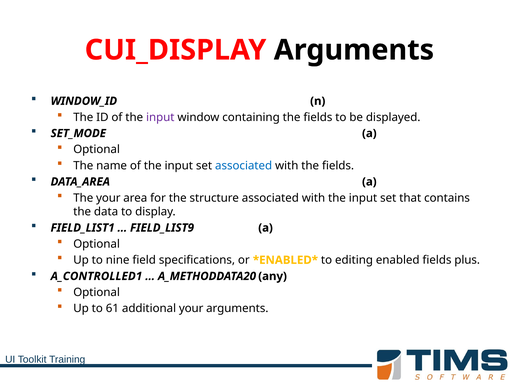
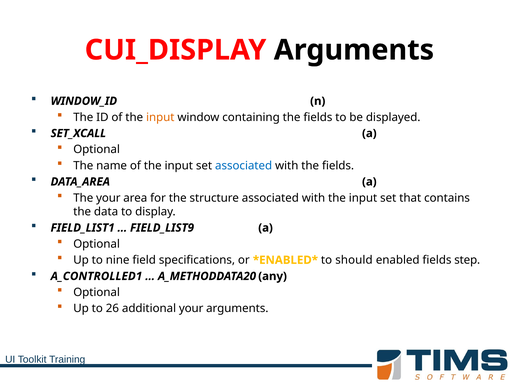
input colour: purple -> orange (160, 117)
SET_MODE: SET_MODE -> SET_XCALL (78, 133)
editing: editing -> should (354, 260)
plus: plus -> step (467, 260)
61: 61 -> 26 (112, 309)
